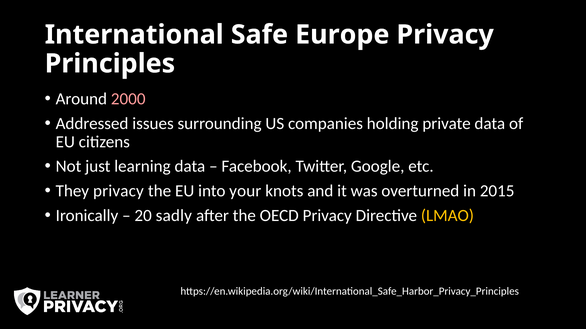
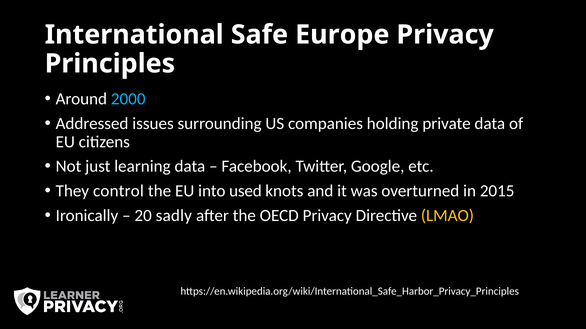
2000 colour: pink -> light blue (128, 99)
They privacy: privacy -> control (118, 191)
your: your -> used (245, 191)
